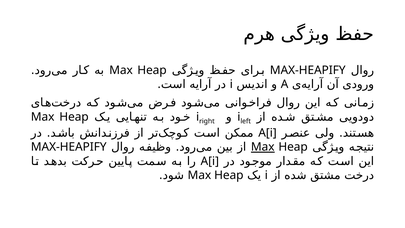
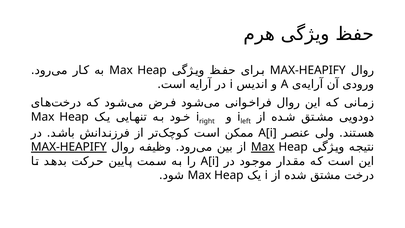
MAX-HEAPIFY underline: none -> present (69, 147)
